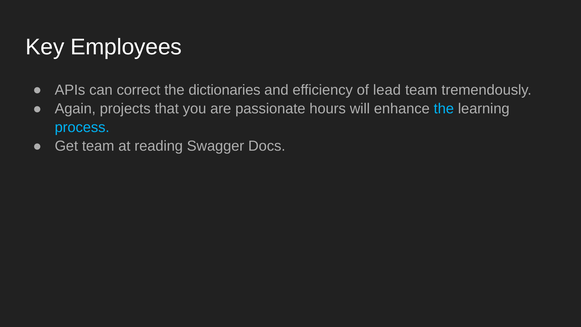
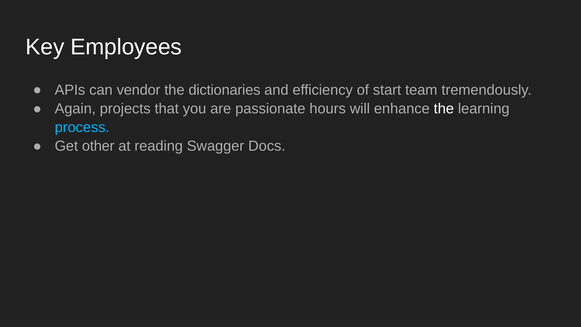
correct: correct -> vendor (139, 90)
lead: lead -> start (387, 90)
the colour: light blue -> white (444, 109)
Get team: team -> other (98, 146)
